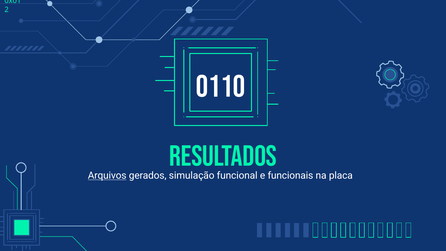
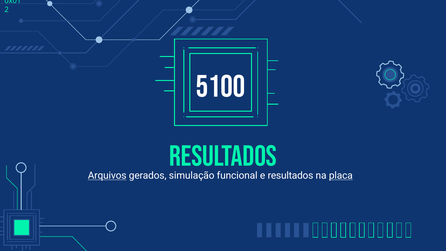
0110: 0110 -> 5100 (220, 86)
funcionais: funcionais -> resultados (290, 175)
placa underline: none -> present (341, 175)
